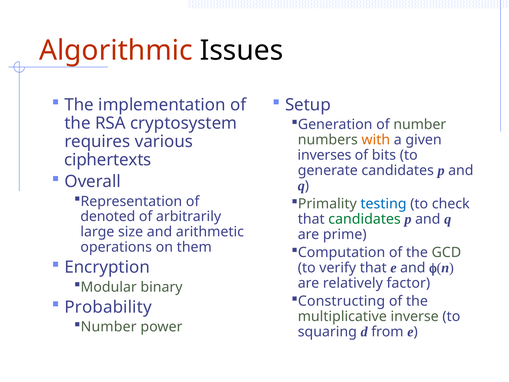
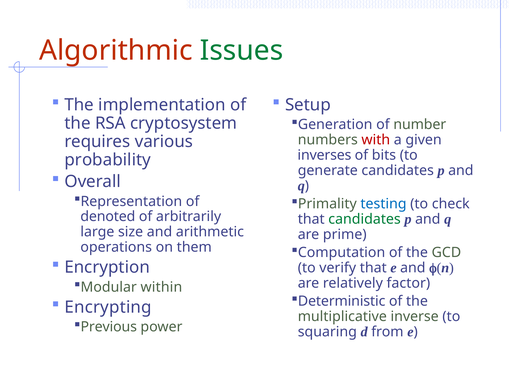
Issues colour: black -> green (242, 50)
with colour: orange -> red (376, 140)
ciphertexts: ciphertexts -> probability (108, 160)
binary: binary -> within (161, 287)
Constructing: Constructing -> Deterministic (342, 301)
Probability: Probability -> Encrypting (108, 307)
Number: Number -> Previous (109, 327)
